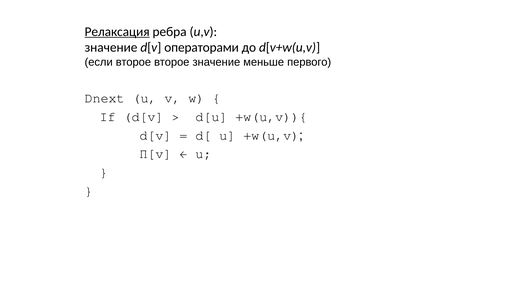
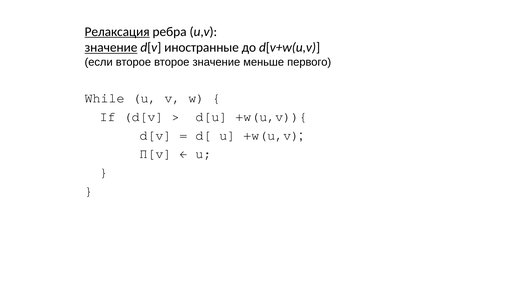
значение underline: none -> present (111, 48)
операторами: операторами -> иностранные (202, 48)
Dnext: Dnext -> While (105, 98)
